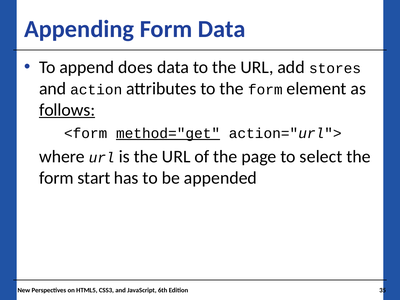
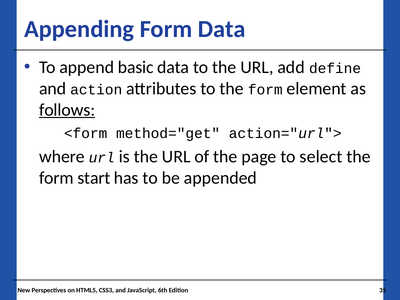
does: does -> basic (136, 67)
stores: stores -> define (335, 68)
method="get underline: present -> none (168, 133)
